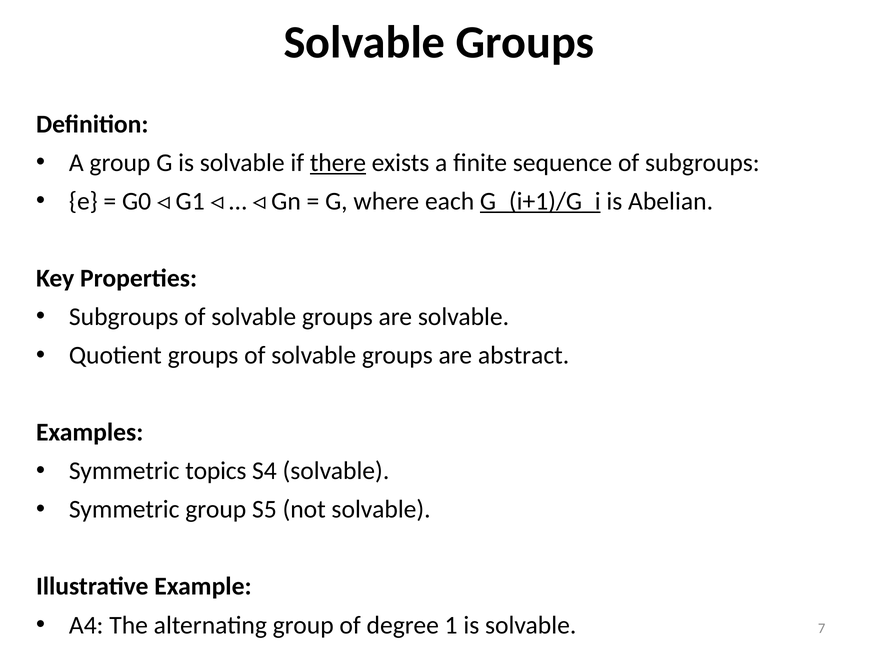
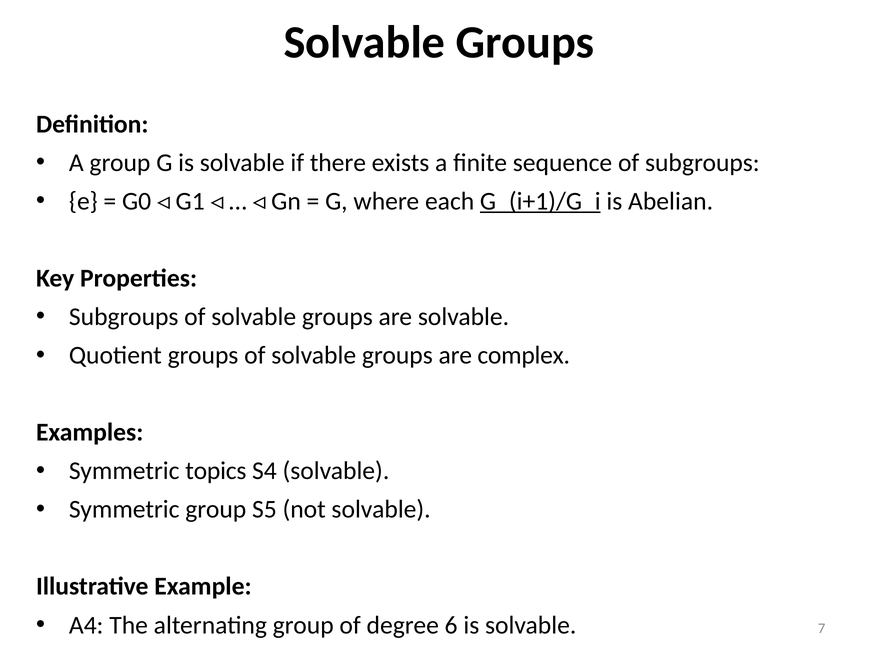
there underline: present -> none (338, 163)
abstract: abstract -> complex (524, 356)
1: 1 -> 6 (451, 626)
